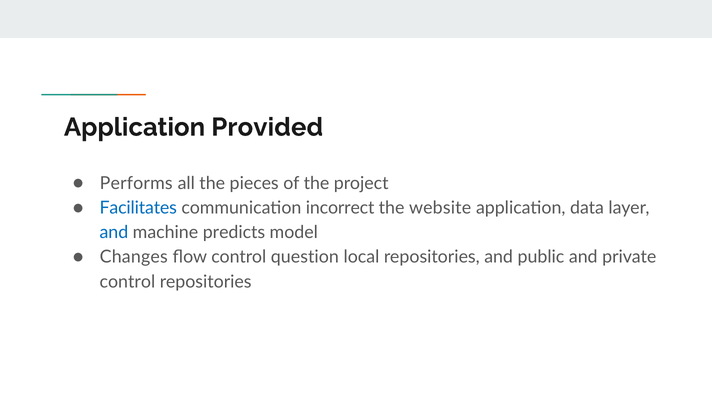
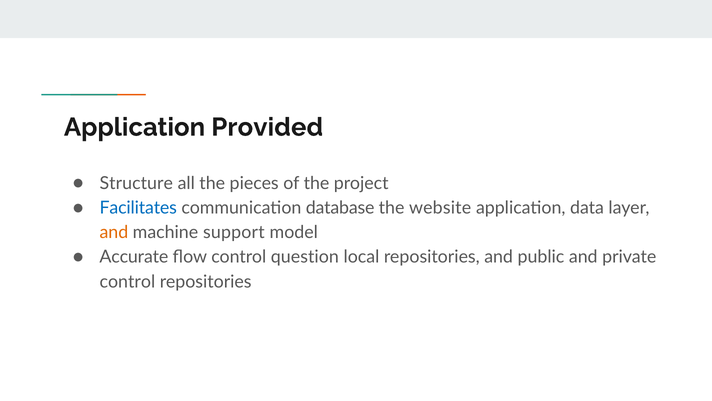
Performs: Performs -> Structure (136, 183)
incorrect: incorrect -> database (340, 208)
and colour: blue -> orange (114, 232)
predicts: predicts -> support (234, 232)
Changes: Changes -> Accurate (134, 257)
